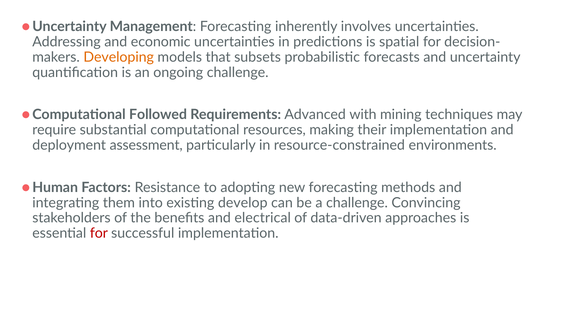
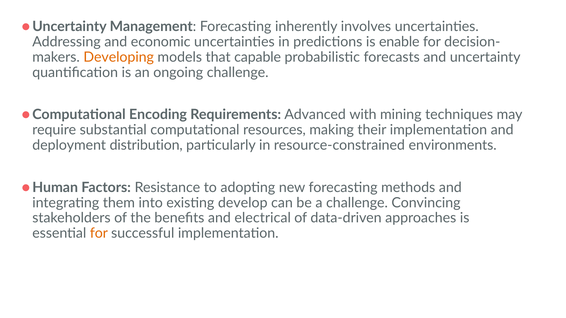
spatial: spatial -> enable (399, 42)
subsets: subsets -> capable (258, 57)
Followed: Followed -> Encoding (158, 115)
assessment: assessment -> distribution (146, 145)
for colour: red -> orange (99, 233)
